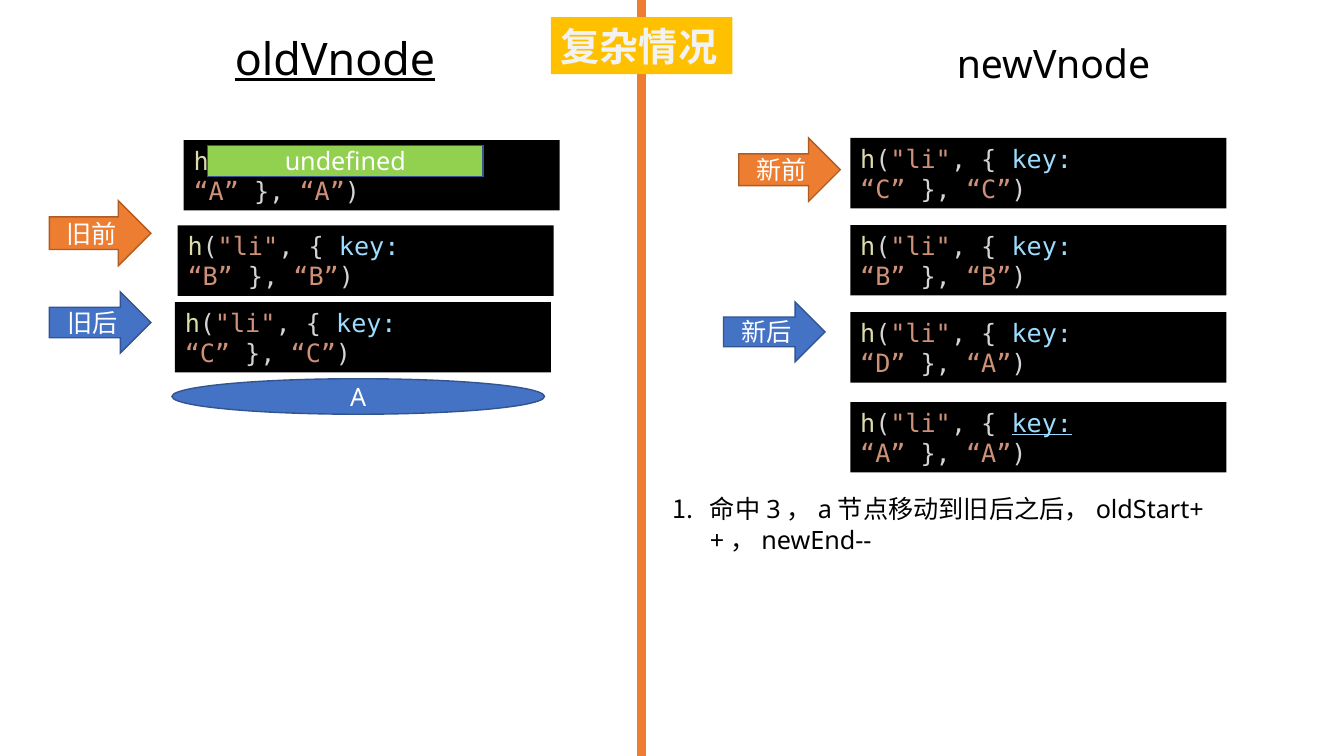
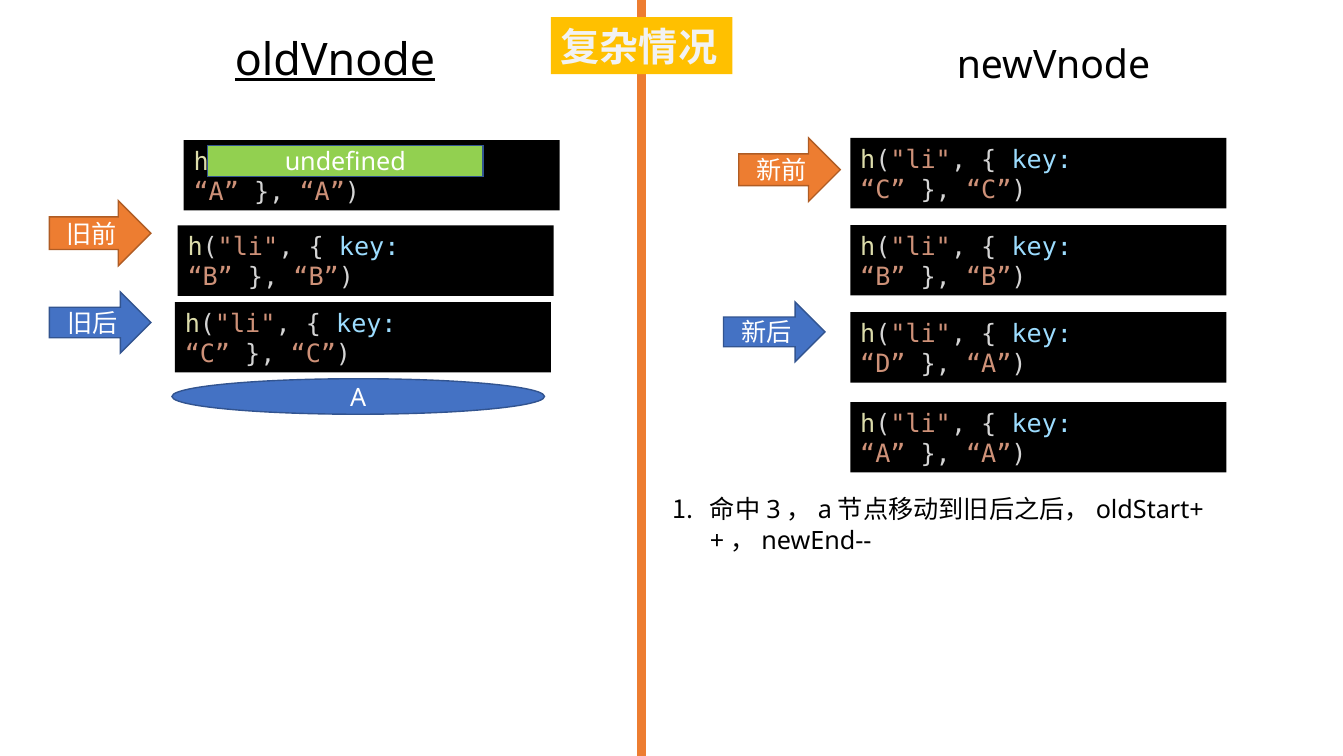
key underline: present -> none (1042, 424)
